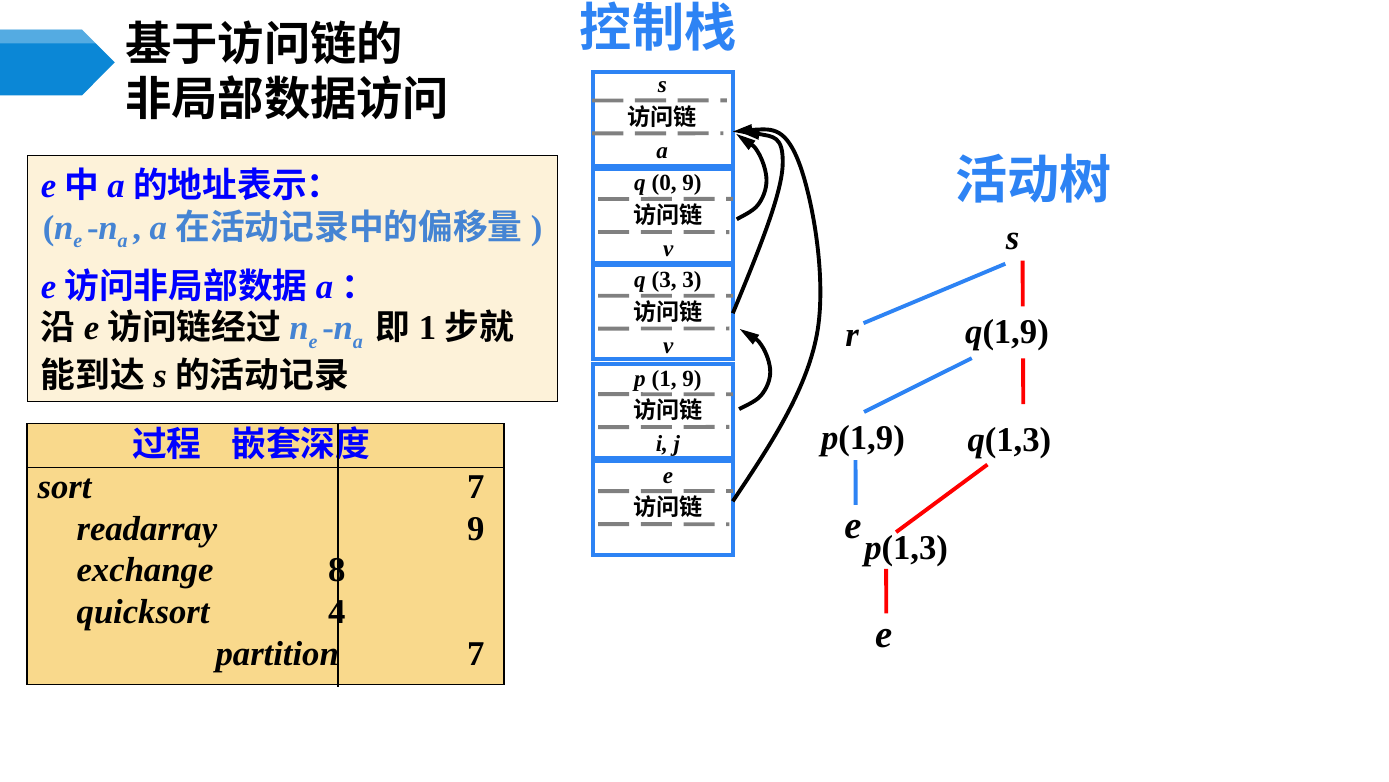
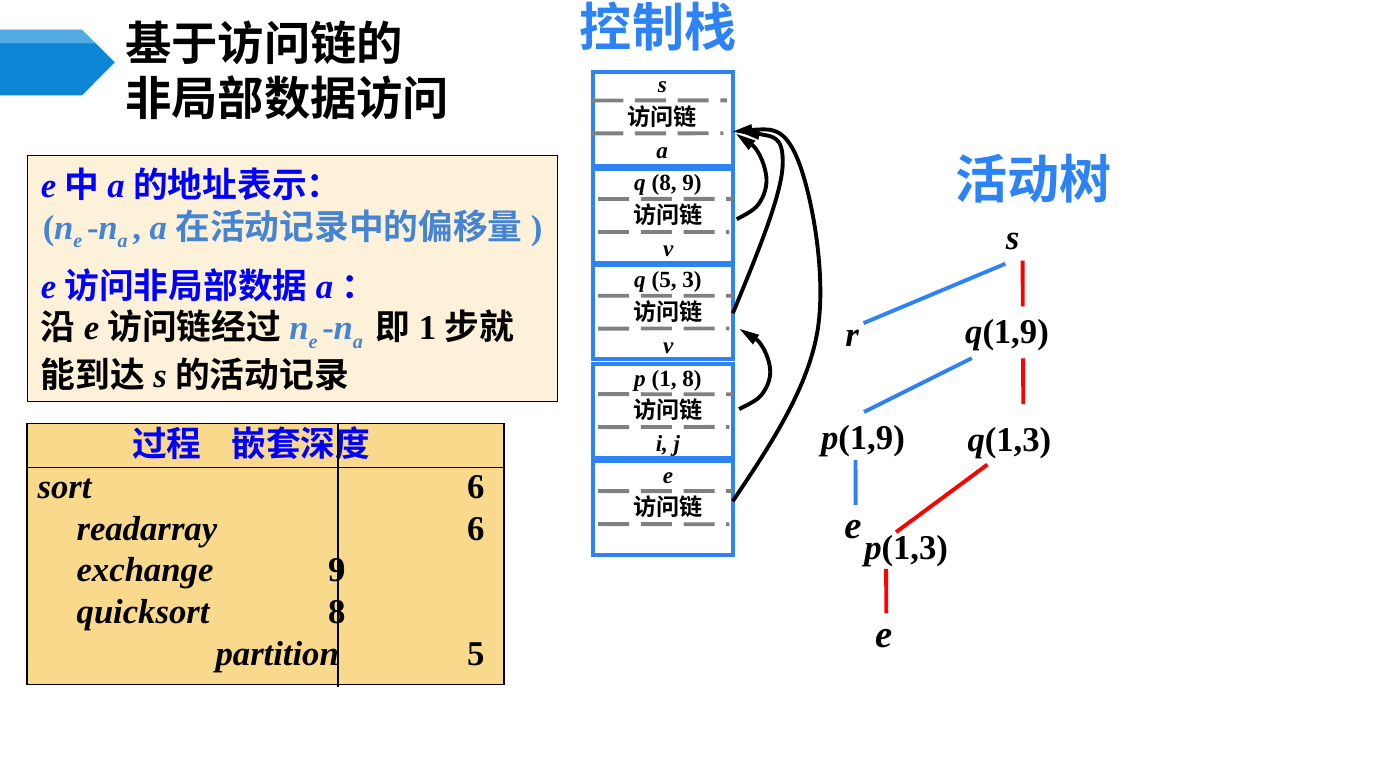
q 0: 0 -> 8 (664, 183)
q 3: 3 -> 5 (664, 280)
1 9: 9 -> 8 (692, 378)
sort 7: 7 -> 6 (476, 487)
readarray 9: 9 -> 6 (476, 528)
exchange 8: 8 -> 9 (337, 570)
quicksort 4: 4 -> 8 (337, 612)
partition 7: 7 -> 5 (476, 653)
